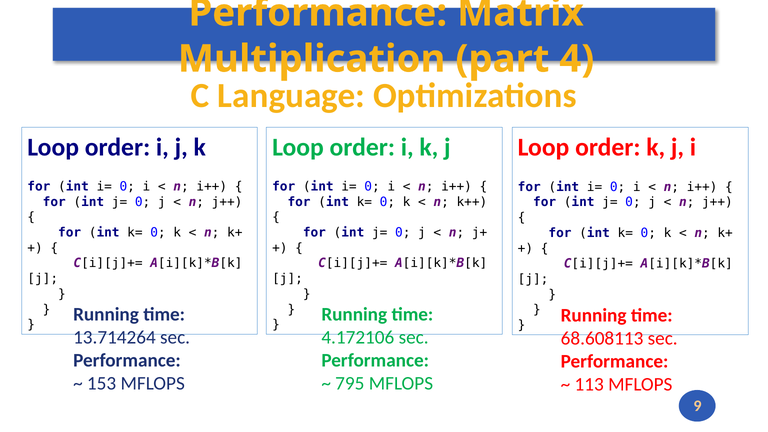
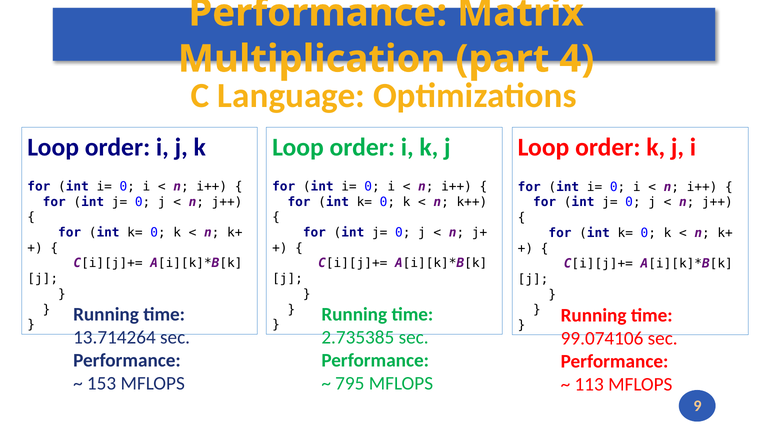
4.172106: 4.172106 -> 2.735385 (358, 337)
68.608113: 68.608113 -> 99.074106 (602, 338)
